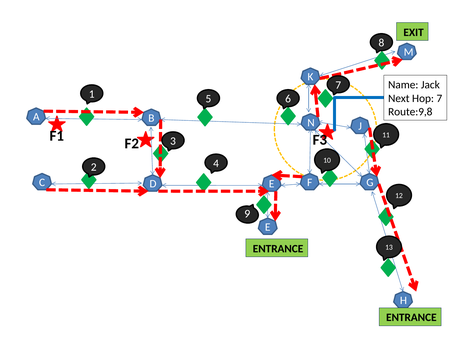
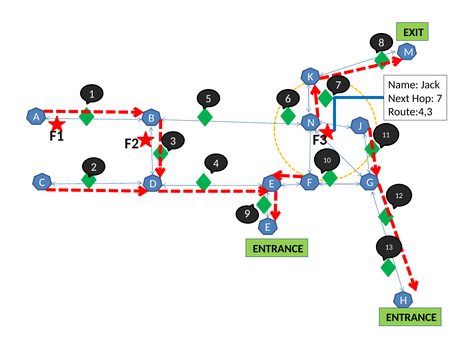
Route:9,8: Route:9,8 -> Route:4,3 (410, 112)
